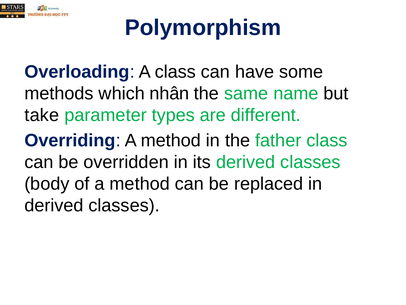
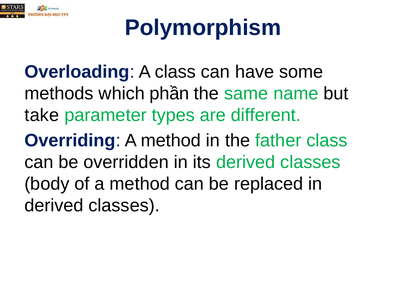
nhân: nhân -> phần (169, 93)
